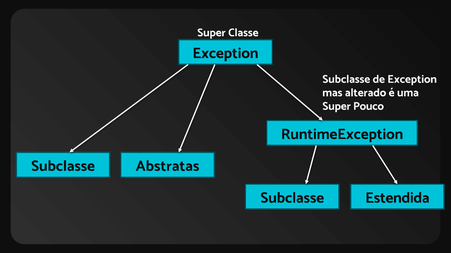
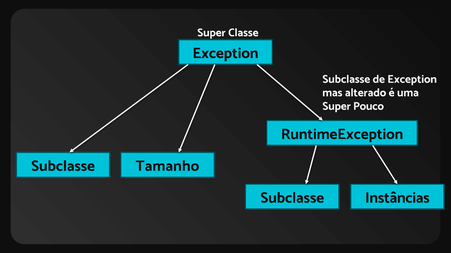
Abstratas: Abstratas -> Tamanho (167, 166)
Estendida: Estendida -> Instâncias (397, 198)
